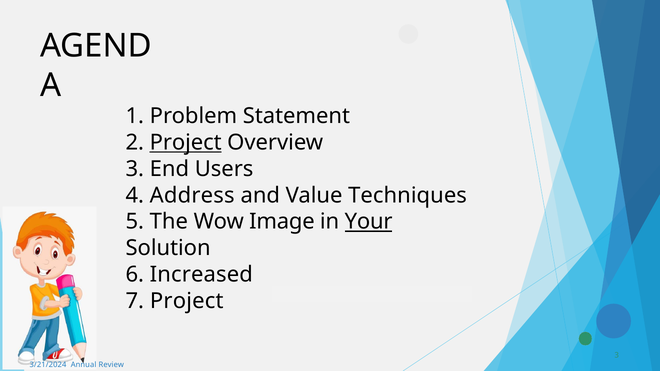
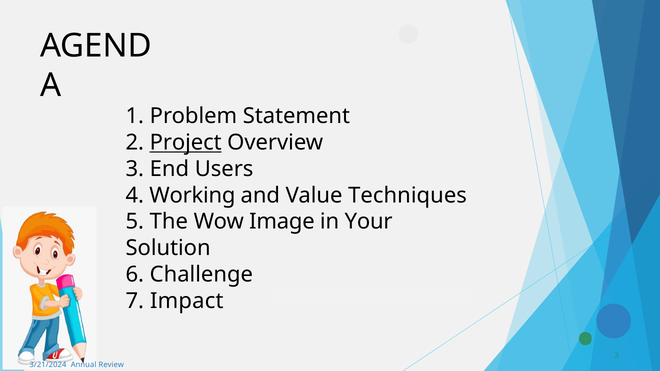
Address: Address -> Working (192, 195)
Your underline: present -> none (369, 222)
Increased: Increased -> Challenge (201, 275)
7 Project: Project -> Impact (187, 301)
